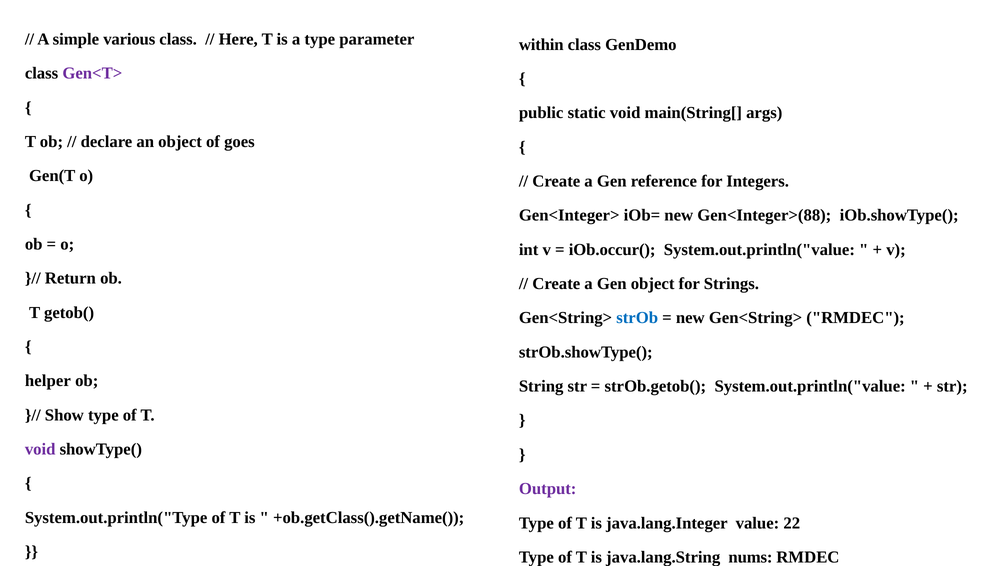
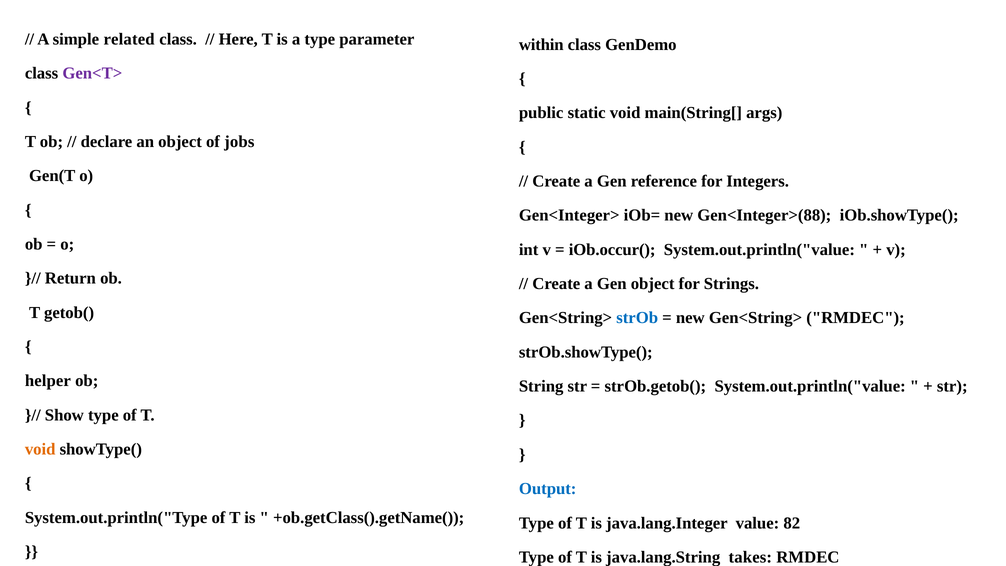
various: various -> related (129, 39)
goes: goes -> jobs (239, 142)
void colour: purple -> orange (40, 449)
Output colour: purple -> blue (548, 489)
22: 22 -> 82 (792, 523)
nums: nums -> takes (750, 557)
